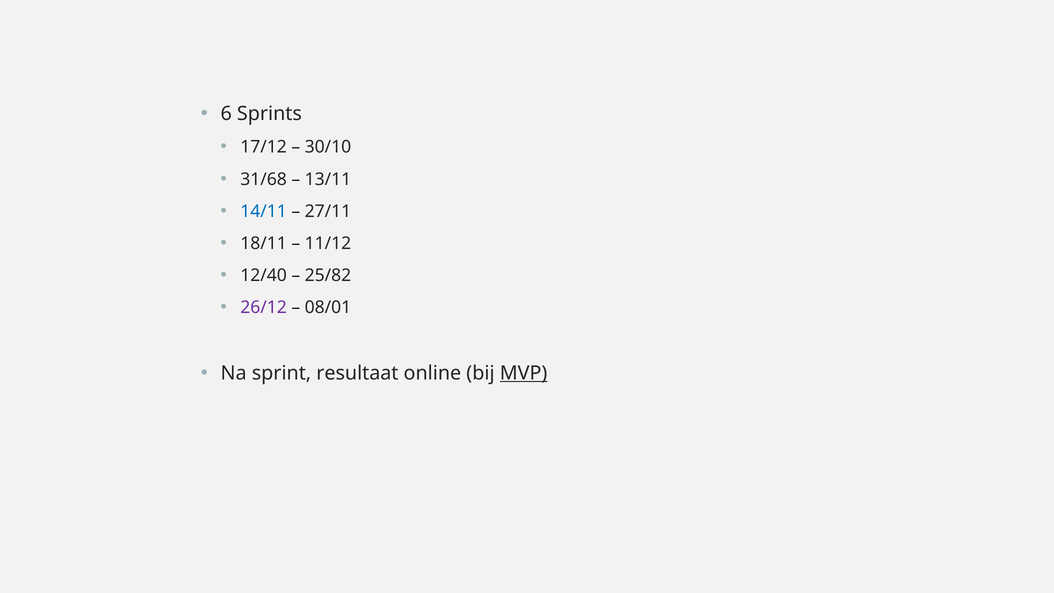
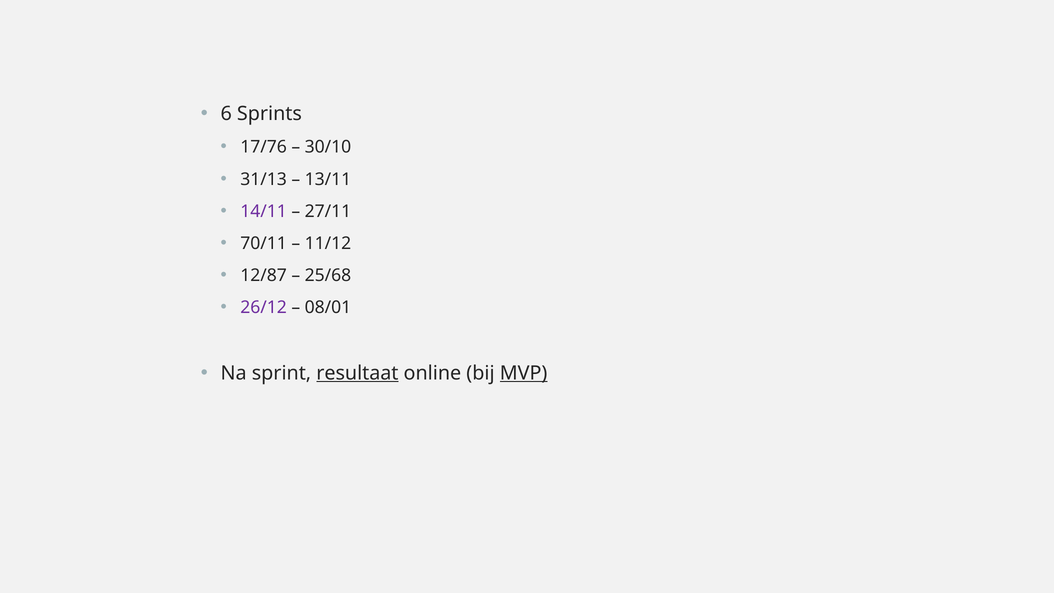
17/12: 17/12 -> 17/76 (264, 147)
31/68: 31/68 -> 31/13 (264, 179)
14/11 colour: blue -> purple (264, 211)
18/11: 18/11 -> 70/11 (264, 243)
12/40: 12/40 -> 12/87 (264, 275)
25/82: 25/82 -> 25/68 (328, 275)
resultaat underline: none -> present (357, 373)
